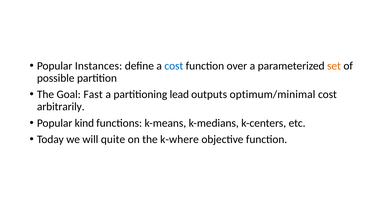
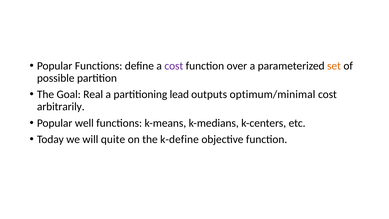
Popular Instances: Instances -> Functions (99, 66)
cost colour: blue -> purple (174, 66)
Fast: Fast -> Real (93, 94)
kind: kind -> well (84, 123)
k-where: k-where -> k-define (179, 139)
